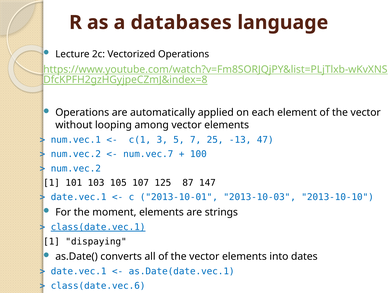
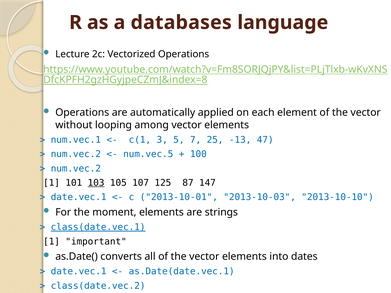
num.vec.7: num.vec.7 -> num.vec.5 (148, 154)
103 underline: none -> present (96, 183)
dispaying: dispaying -> important (96, 242)
class(date.vec.6: class(date.vec.6 -> class(date.vec.2 (98, 286)
